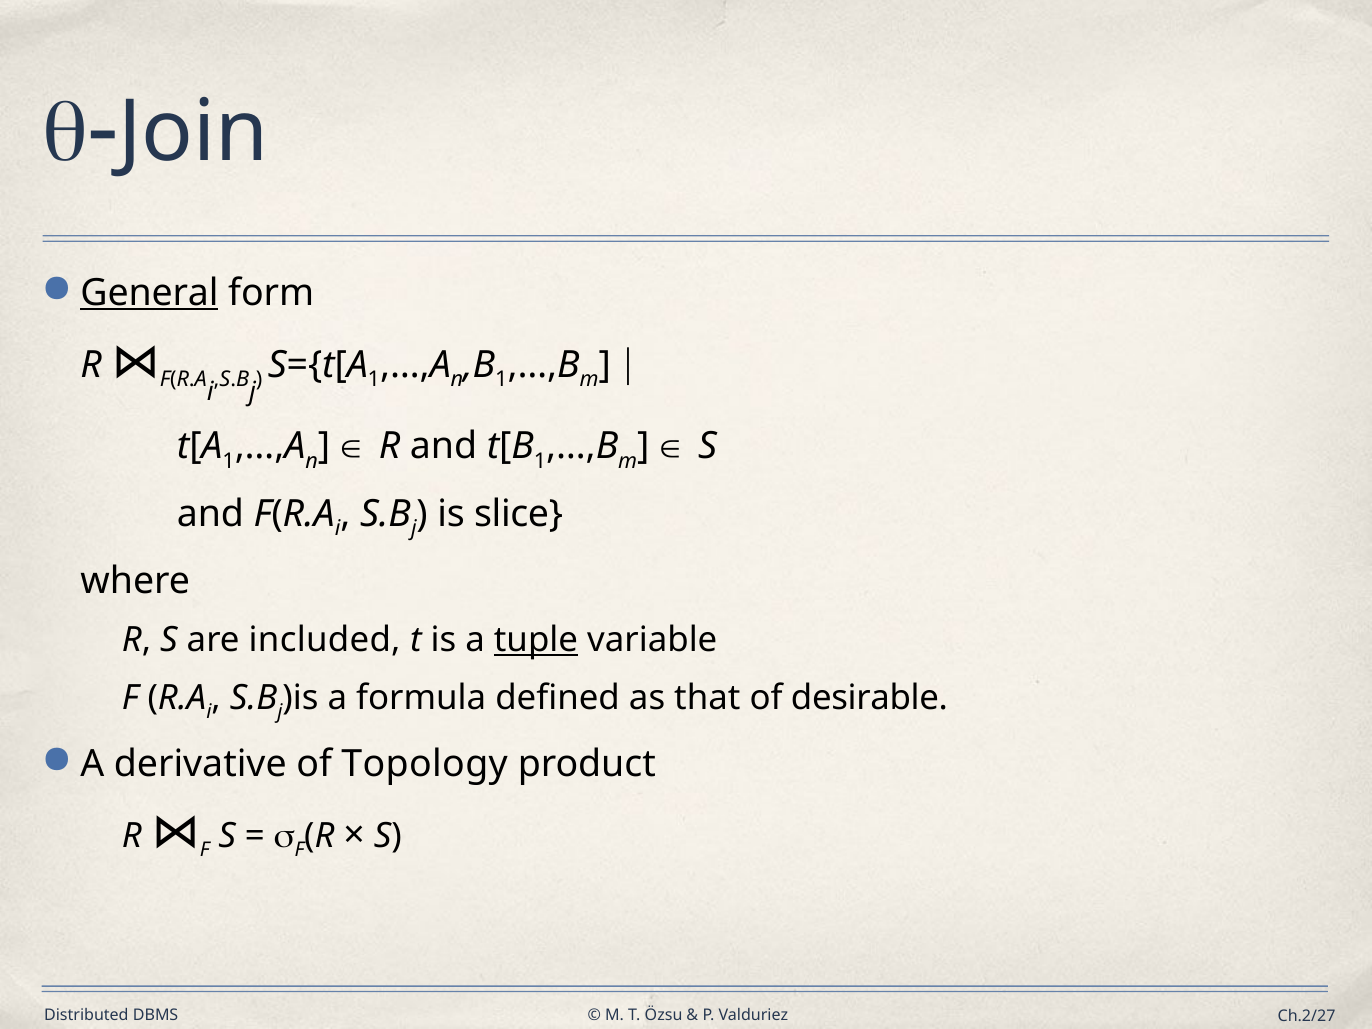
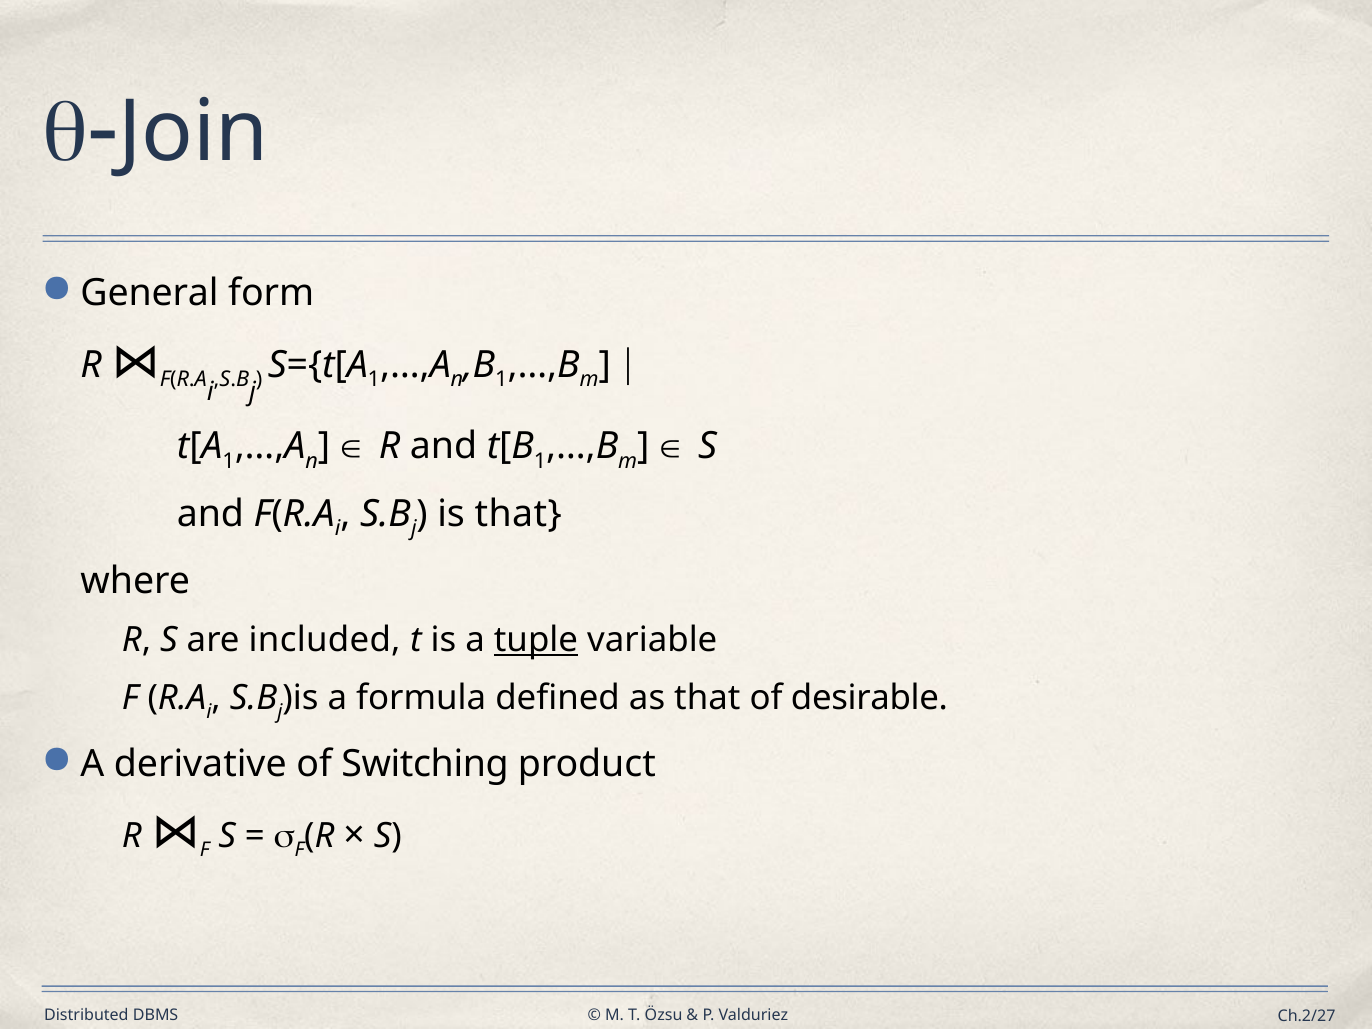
General underline: present -> none (149, 293)
is slice: slice -> that (518, 514)
Topology: Topology -> Switching (425, 764)
